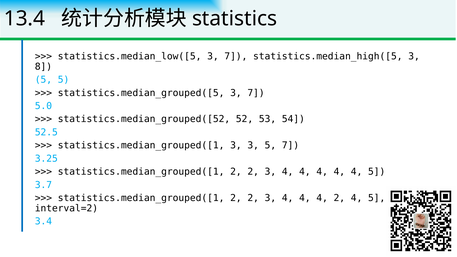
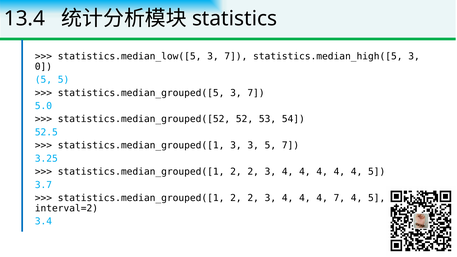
8: 8 -> 0 (43, 67)
4 2: 2 -> 7 (339, 198)
